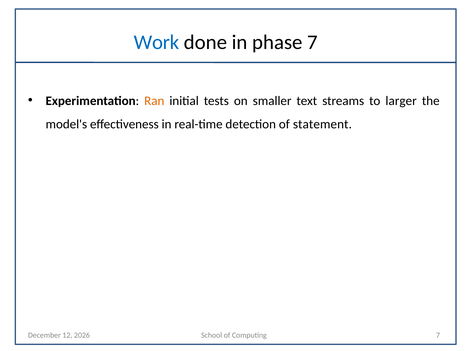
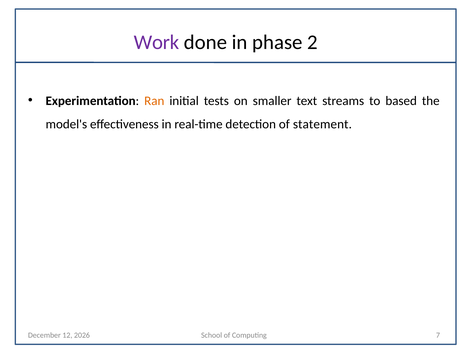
Work colour: blue -> purple (157, 42)
phase 7: 7 -> 2 (313, 42)
larger: larger -> based (401, 101)
